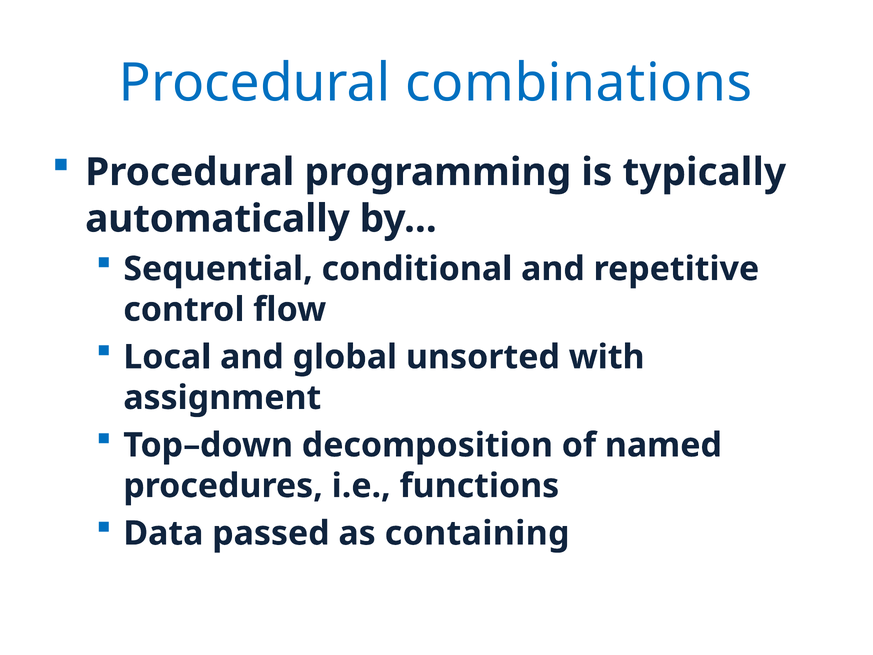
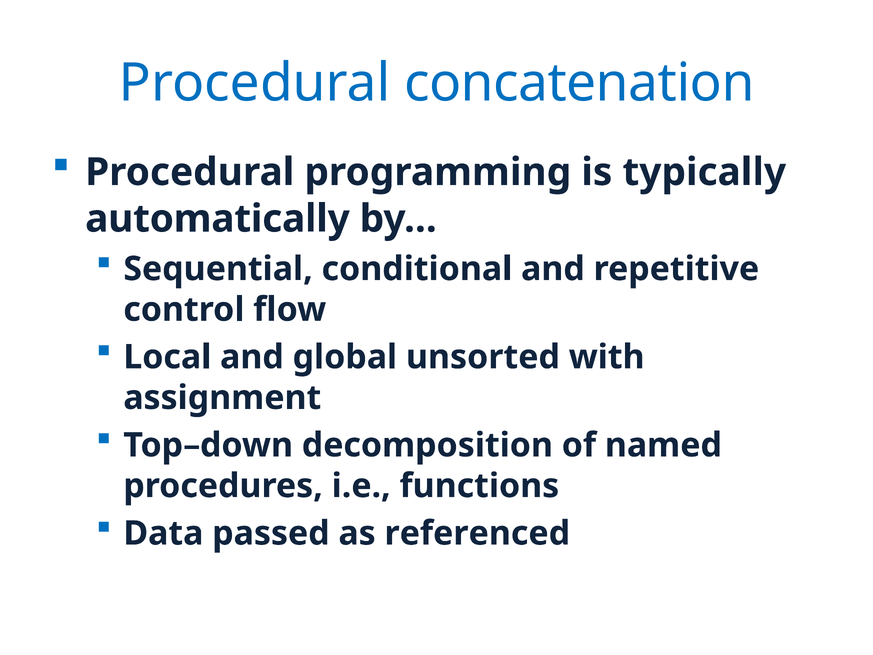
combinations: combinations -> concatenation (579, 83)
containing: containing -> referenced (477, 533)
